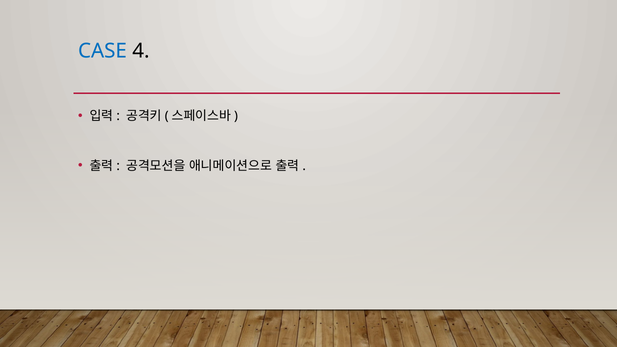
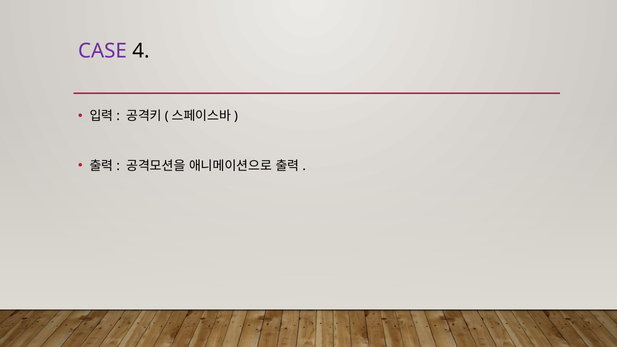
CASE colour: blue -> purple (102, 51)
